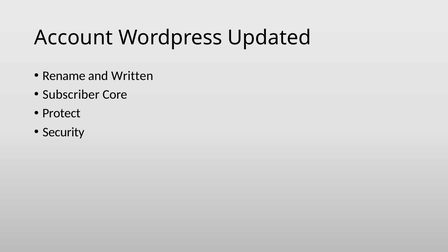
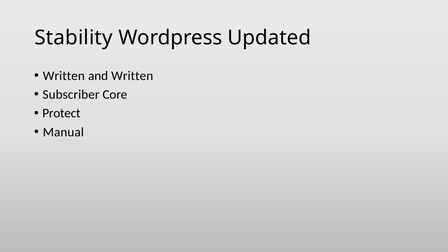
Account: Account -> Stability (74, 38)
Rename: Rename -> Written (64, 76)
Security: Security -> Manual (63, 132)
